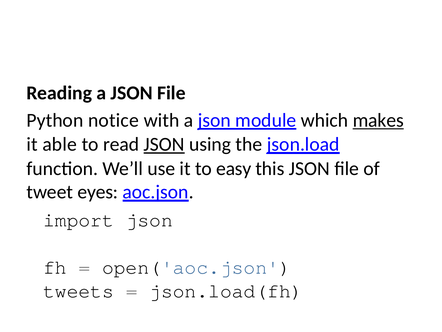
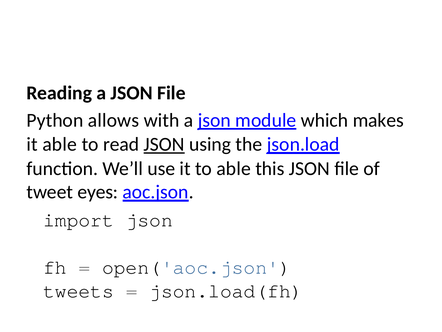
notice: notice -> allows (113, 120)
makes underline: present -> none (378, 120)
to easy: easy -> able (234, 168)
